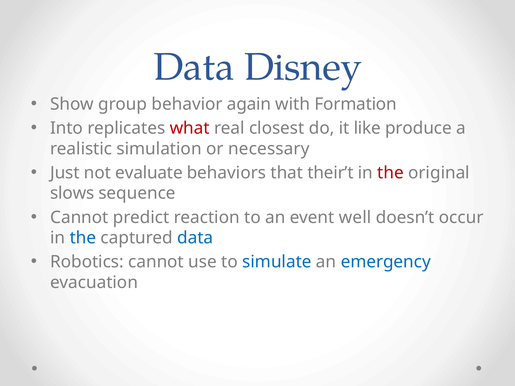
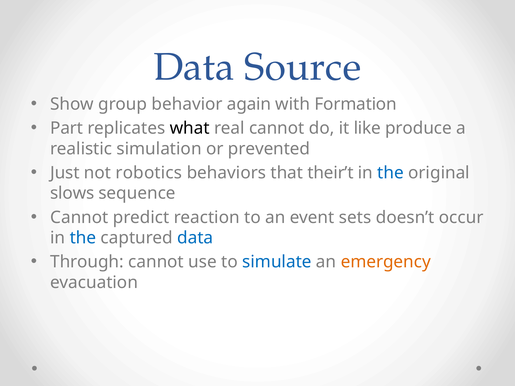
Disney: Disney -> Source (303, 67)
Into: Into -> Part (67, 128)
what colour: red -> black (190, 128)
real closest: closest -> cannot (277, 128)
necessary: necessary -> prevented (269, 149)
evaluate: evaluate -> robotics (149, 173)
the colour: red -> blue (391, 173)
well: well -> sets (355, 217)
Robotics: Robotics -> Through (87, 262)
emergency colour: blue -> orange (386, 262)
